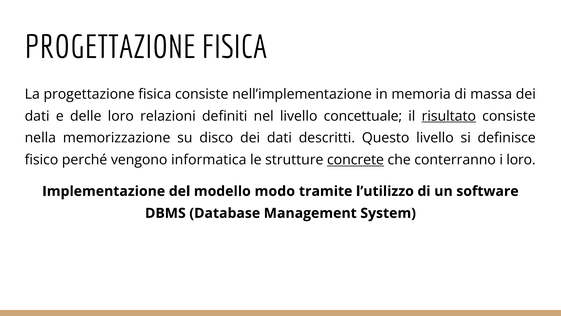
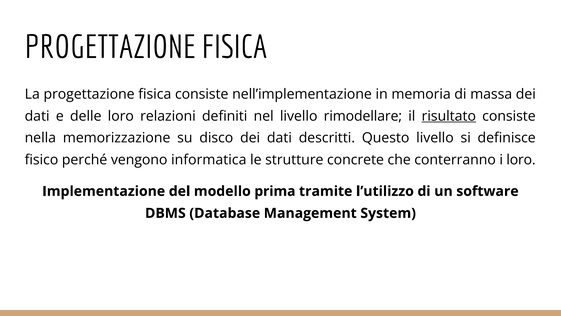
concettuale: concettuale -> rimodellare (363, 116)
concrete underline: present -> none (355, 160)
modo: modo -> prima (275, 191)
